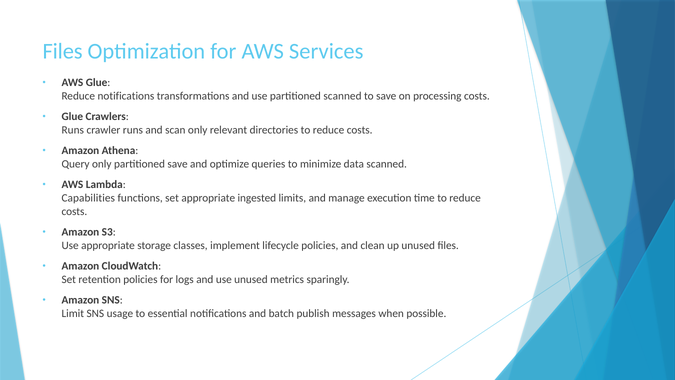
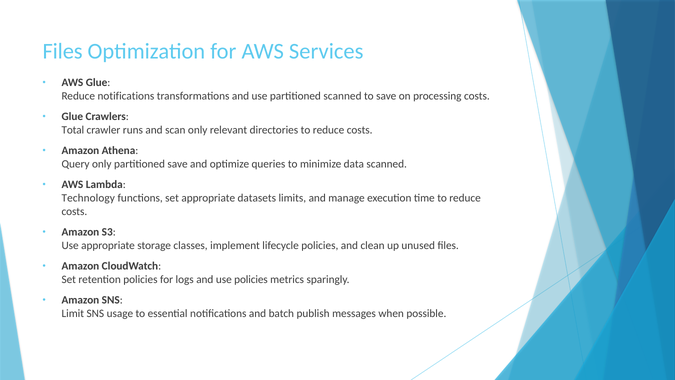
Runs: Runs -> Total (73, 130)
Capabilities: Capabilities -> Technology (88, 198)
ingested: ingested -> datasets (257, 198)
use unused: unused -> policies (251, 279)
